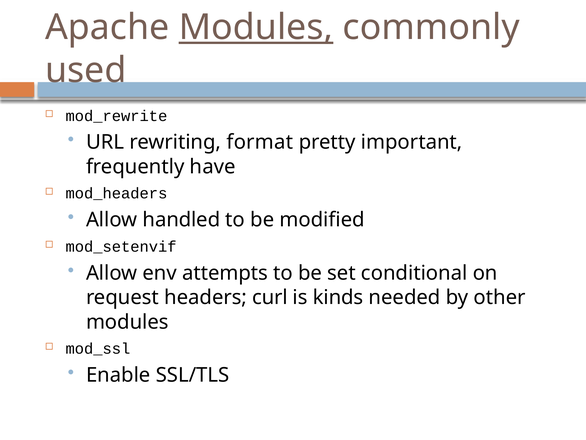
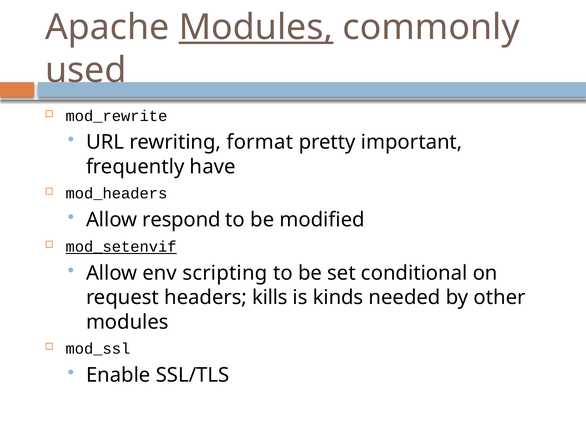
handled: handled -> respond (181, 220)
mod_setenvif underline: none -> present (121, 246)
attempts: attempts -> scripting (225, 273)
curl: curl -> kills (270, 297)
